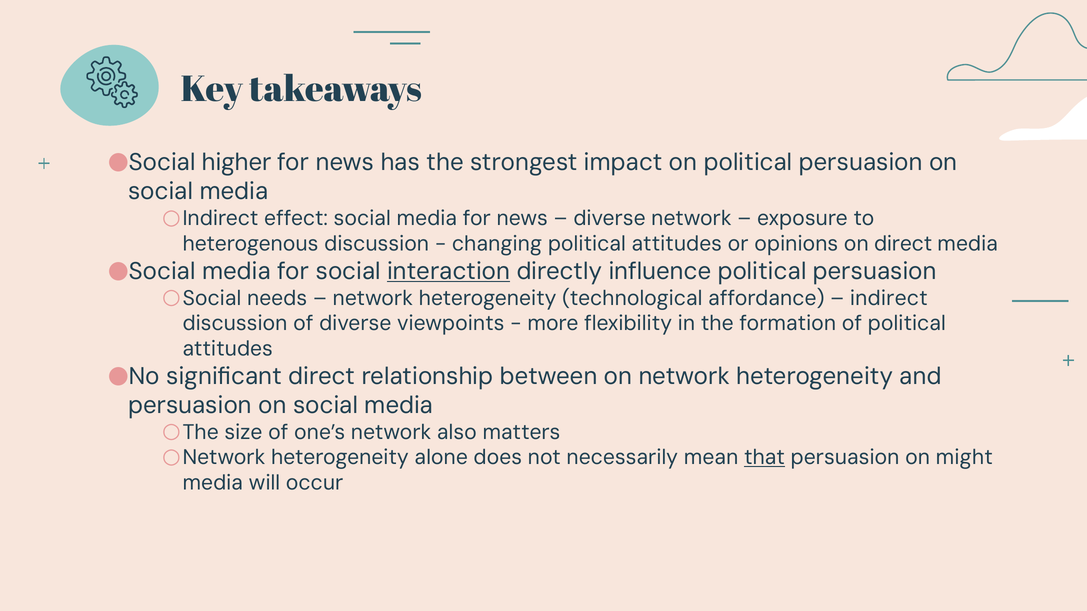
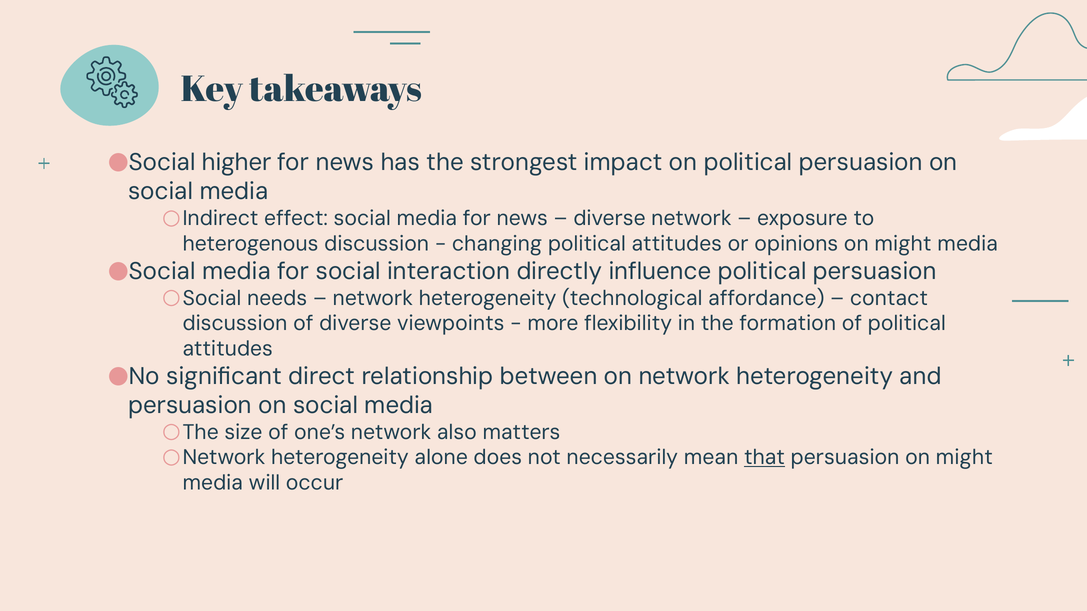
opinions on direct: direct -> might (903, 244)
interaction underline: present -> none (449, 271)
indirect: indirect -> contact (889, 298)
